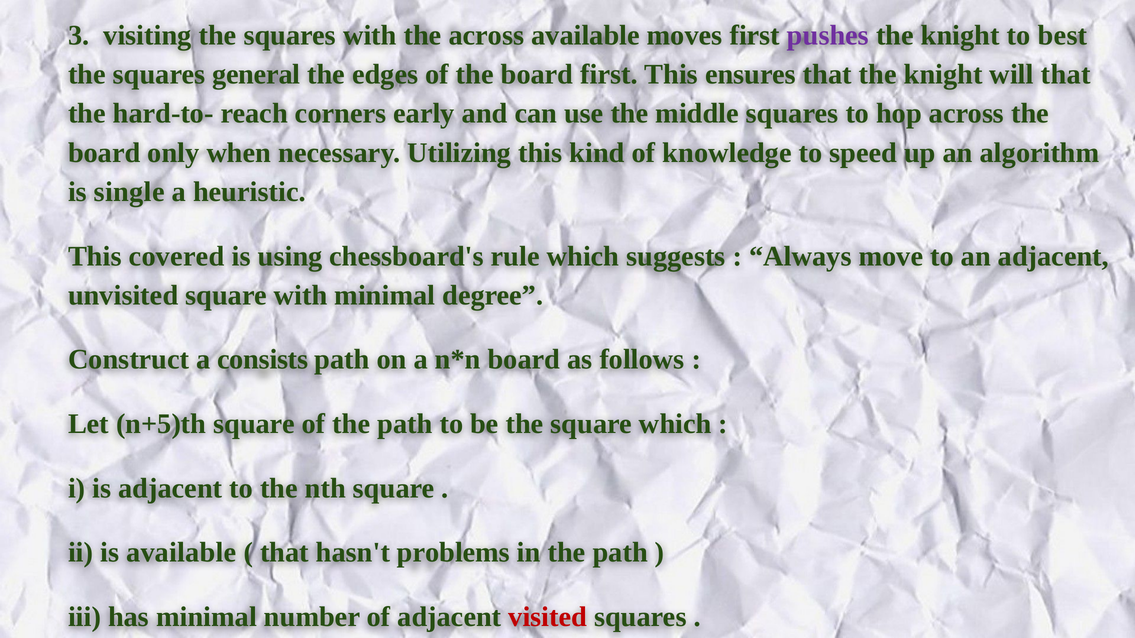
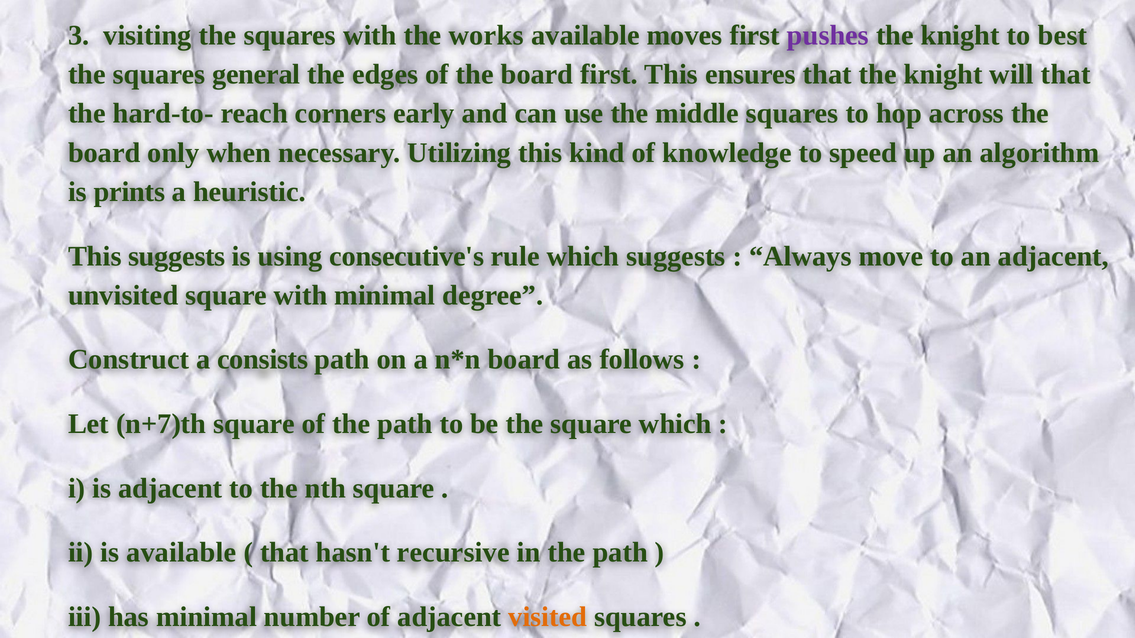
the across: across -> works (486, 35)
single: single -> prints (130, 192)
This covered: covered -> suggests (177, 256)
chessboard's: chessboard's -> consecutive's (407, 256)
n+5)th: n+5)th -> n+7)th (161, 424)
problems: problems -> recursive (453, 553)
visited colour: red -> orange (548, 617)
